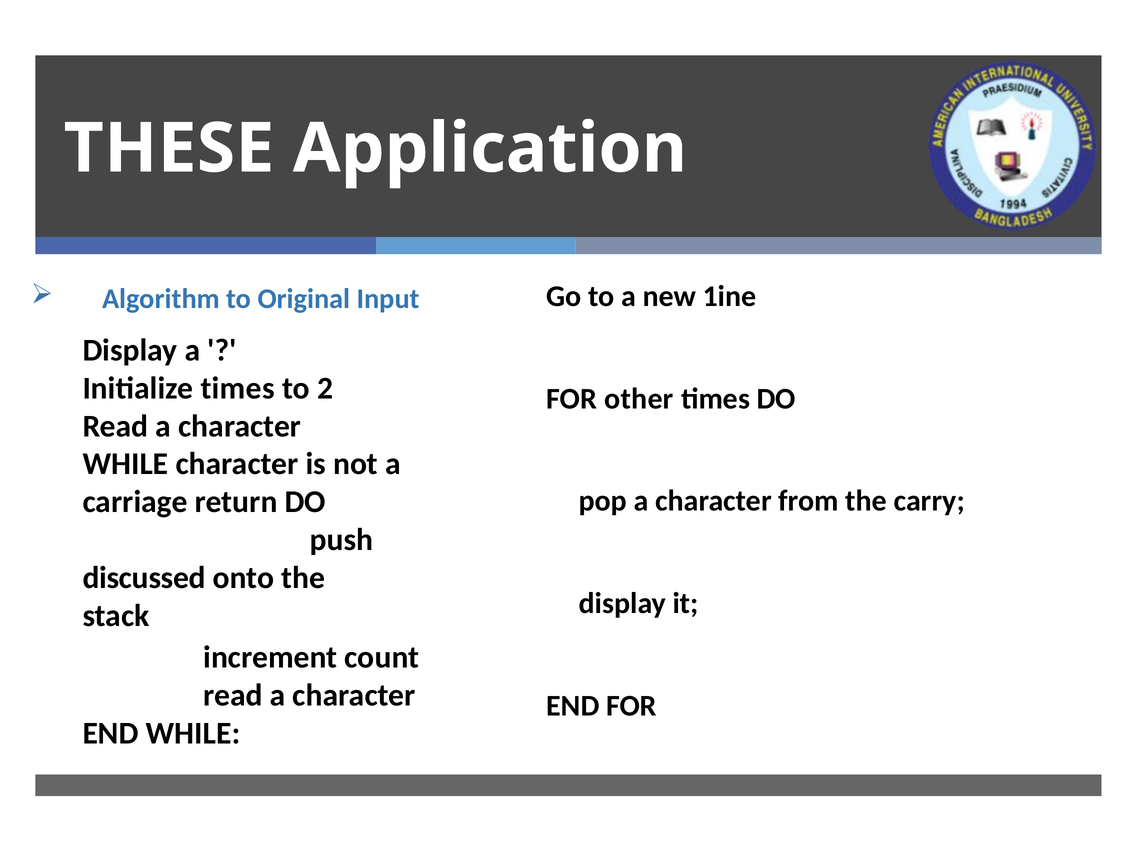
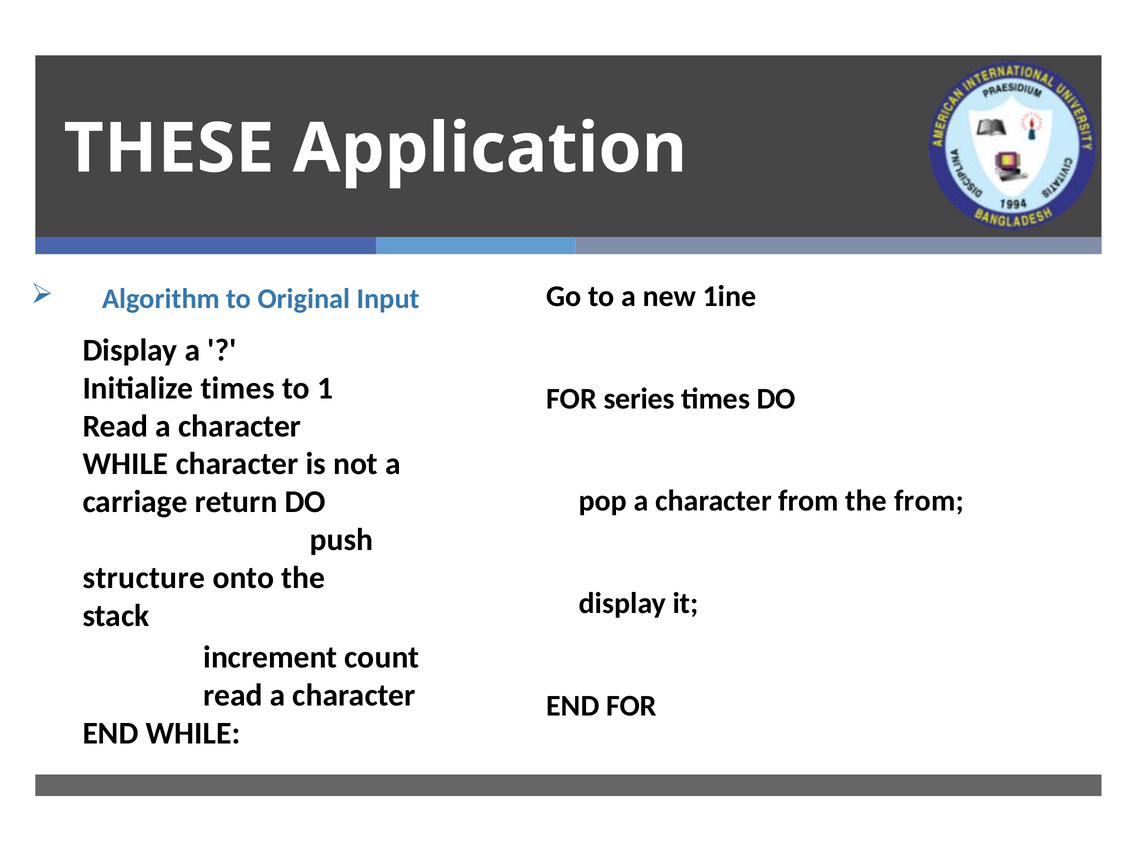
2: 2 -> 1 (325, 388)
other: other -> series (639, 399)
the carry: carry -> from (929, 501)
discussed: discussed -> structure (144, 578)
